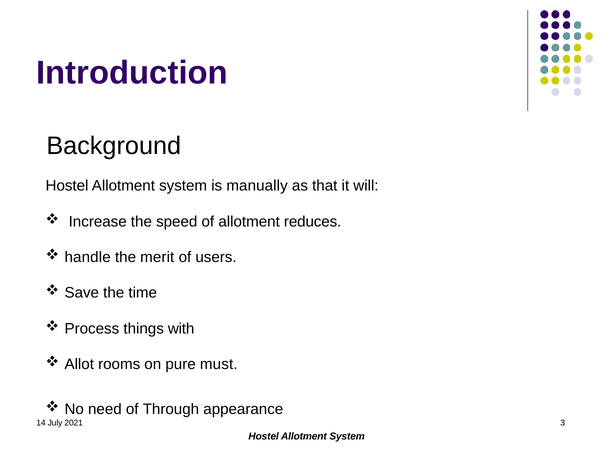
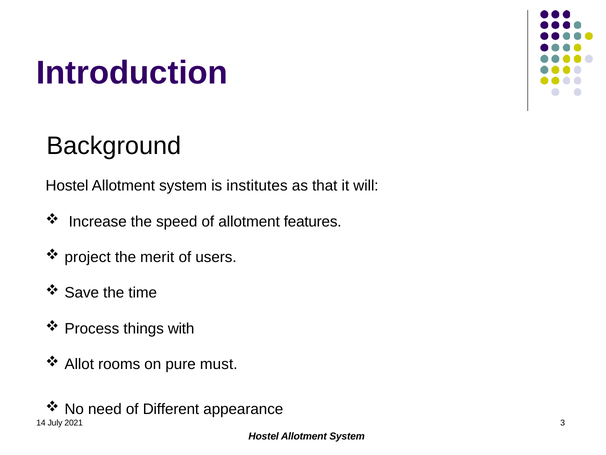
manually: manually -> institutes (257, 186)
reduces: reduces -> features (313, 221)
handle: handle -> project (88, 257)
Through: Through -> Different (171, 409)
